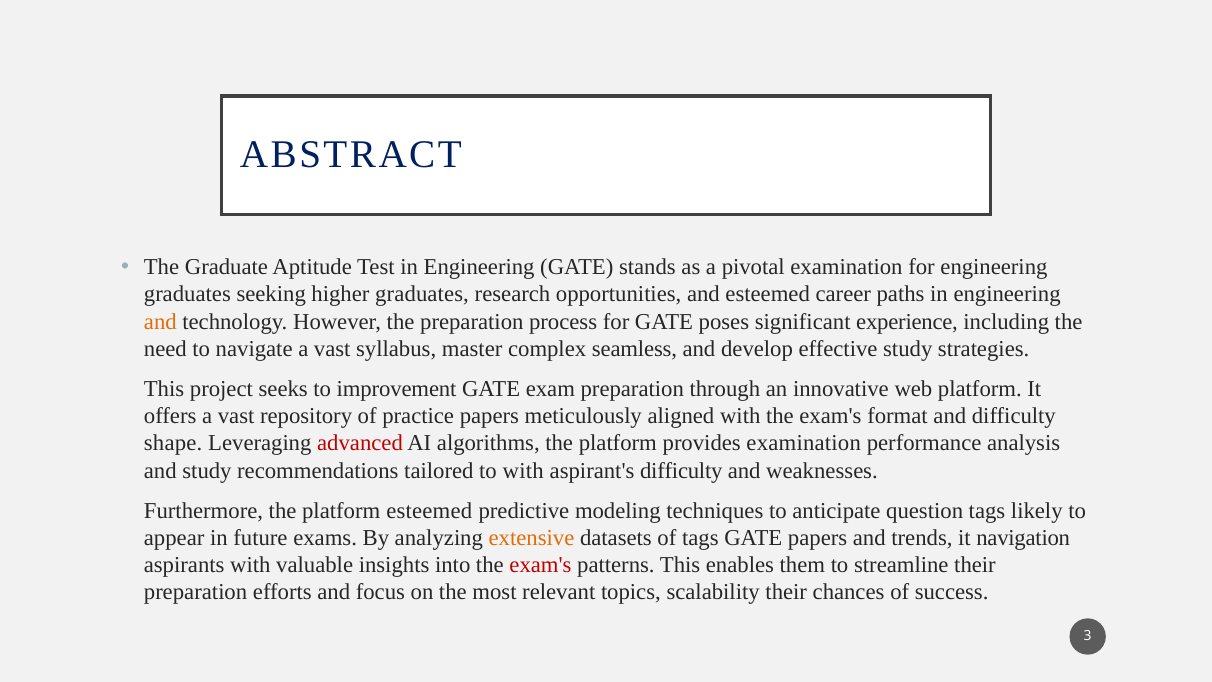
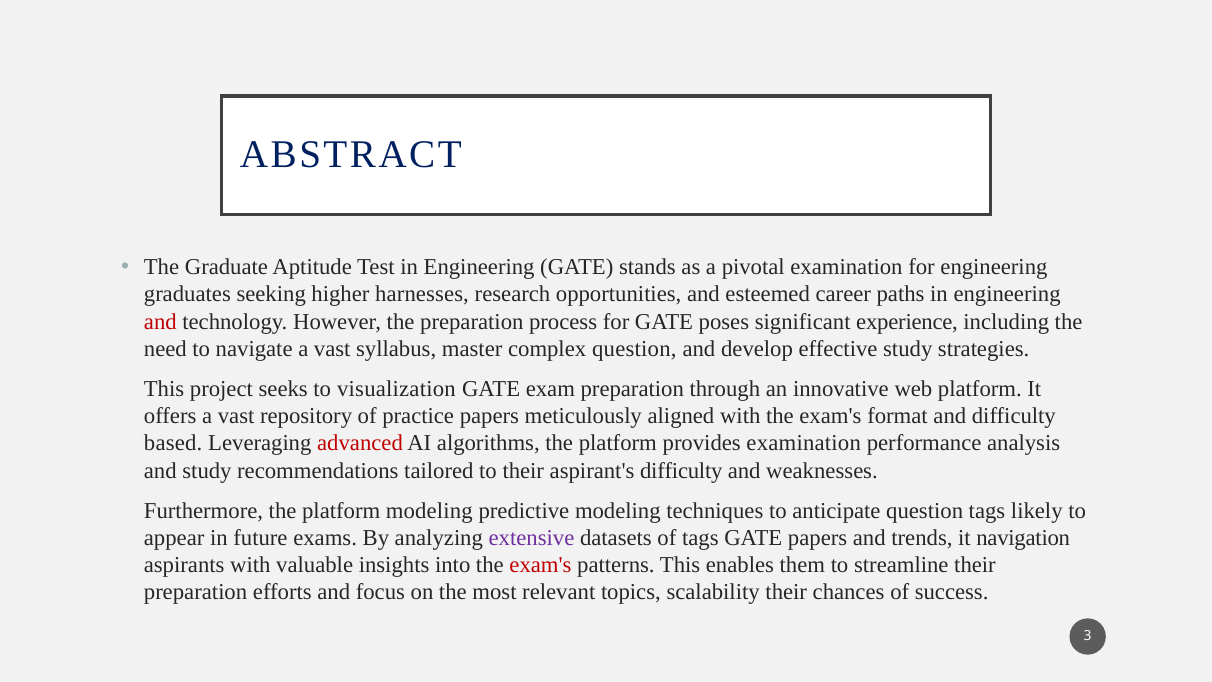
higher graduates: graduates -> harnesses (422, 294)
and colour: orange -> red (160, 322)
complex seamless: seamless -> question (634, 349)
improvement: improvement -> visualization (396, 389)
shape: shape -> based (173, 443)
to with: with -> their (523, 471)
platform esteemed: esteemed -> modeling (429, 510)
extensive colour: orange -> purple (532, 538)
